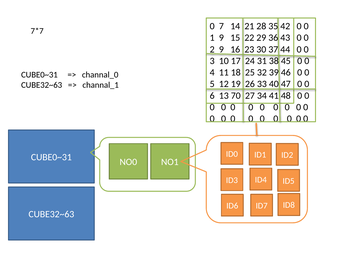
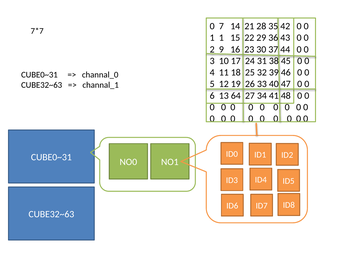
1 9: 9 -> 1 (221, 38)
70: 70 -> 64 (236, 96)
